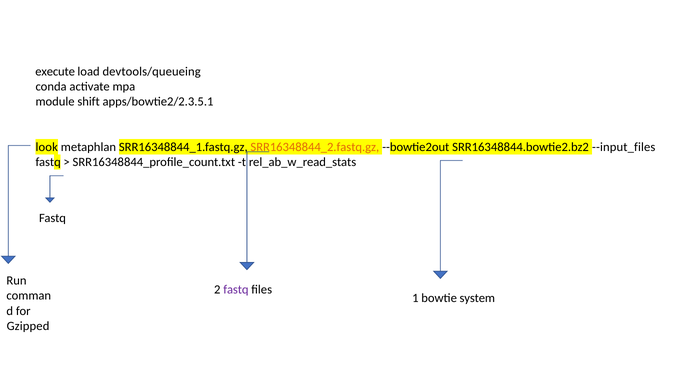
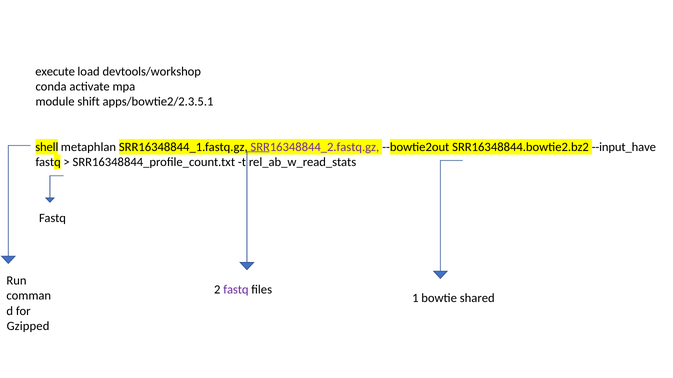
devtools/queueing: devtools/queueing -> devtools/workshop (152, 71)
look: look -> shell (47, 147)
SRR16348844_2.fastq.gz colour: orange -> purple (315, 147)
--input_files: --input_files -> --input_have (624, 147)
system: system -> shared (477, 299)
